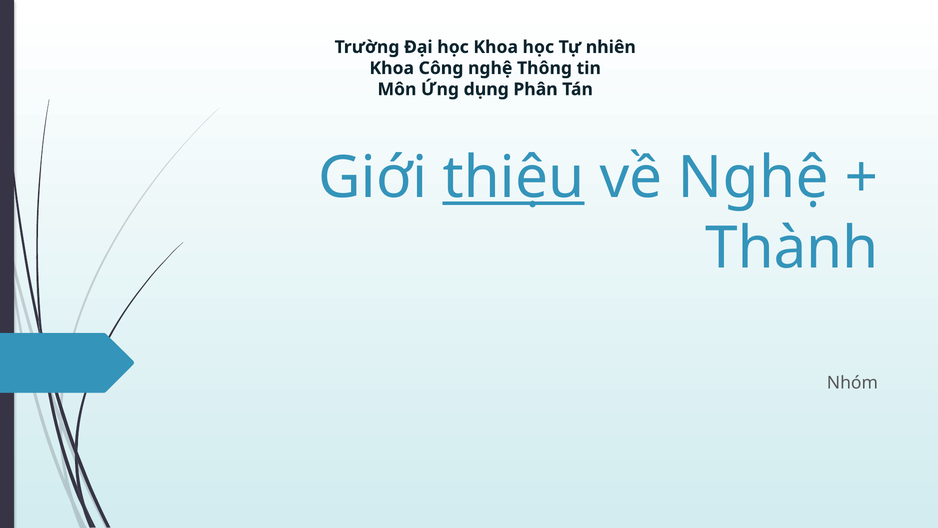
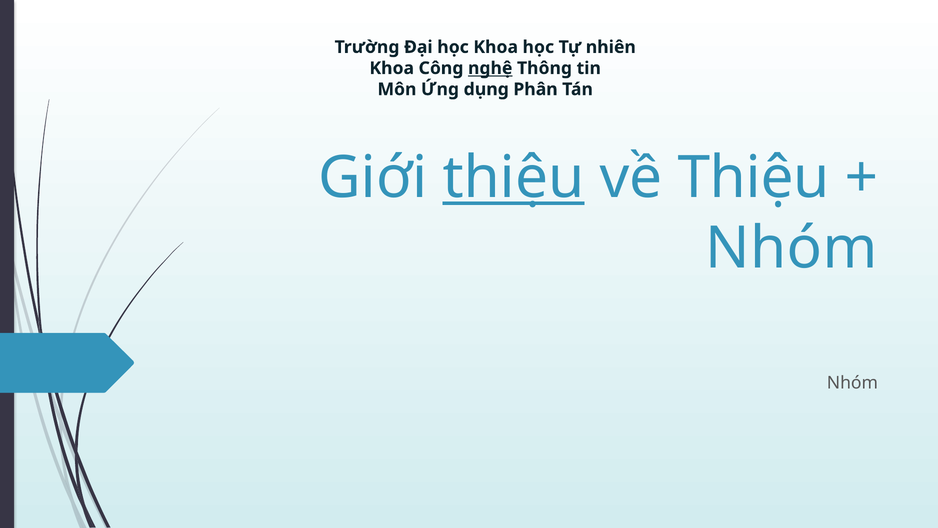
nghệ underline: none -> present (490, 68)
về Nghệ: Nghệ -> Thiệu (754, 178)
Thành: Thành -> Nhóm (791, 248)
